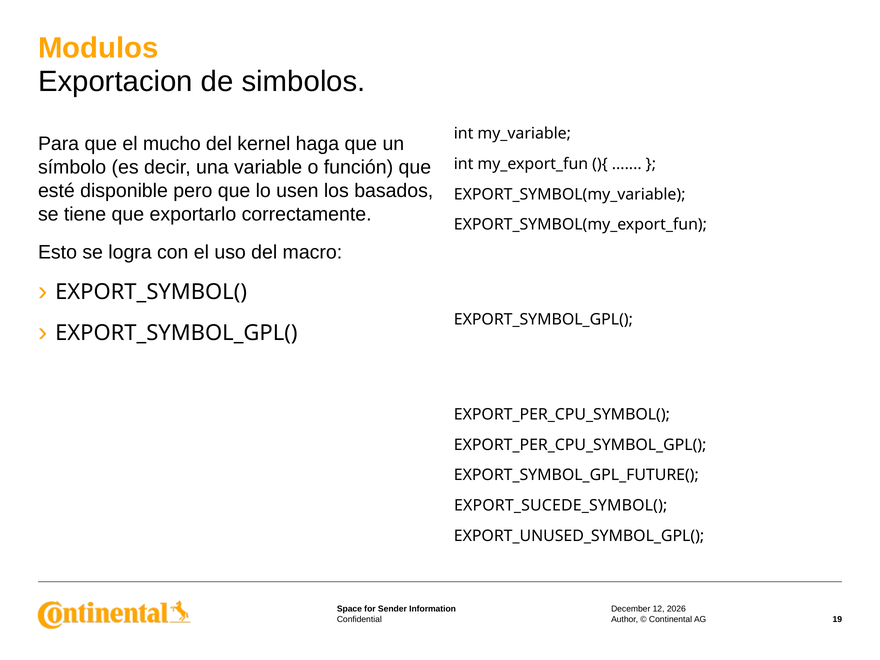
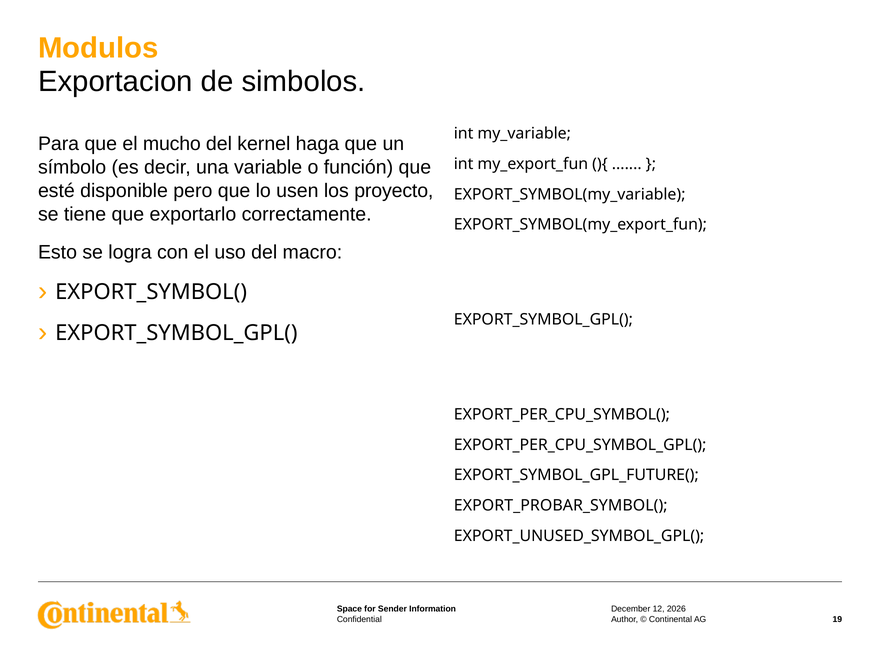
basados: basados -> proyecto (394, 191)
EXPORT_SUCEDE_SYMBOL(: EXPORT_SUCEDE_SYMBOL( -> EXPORT_PROBAR_SYMBOL( (561, 505)
